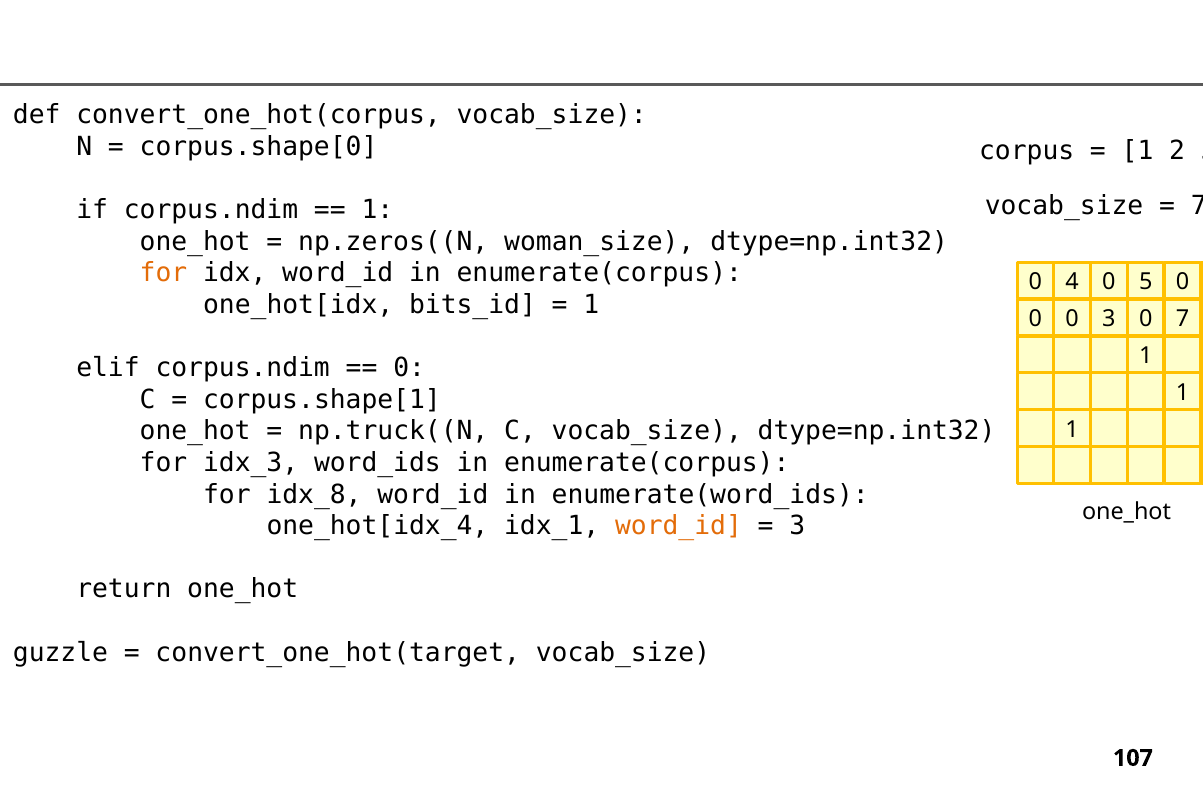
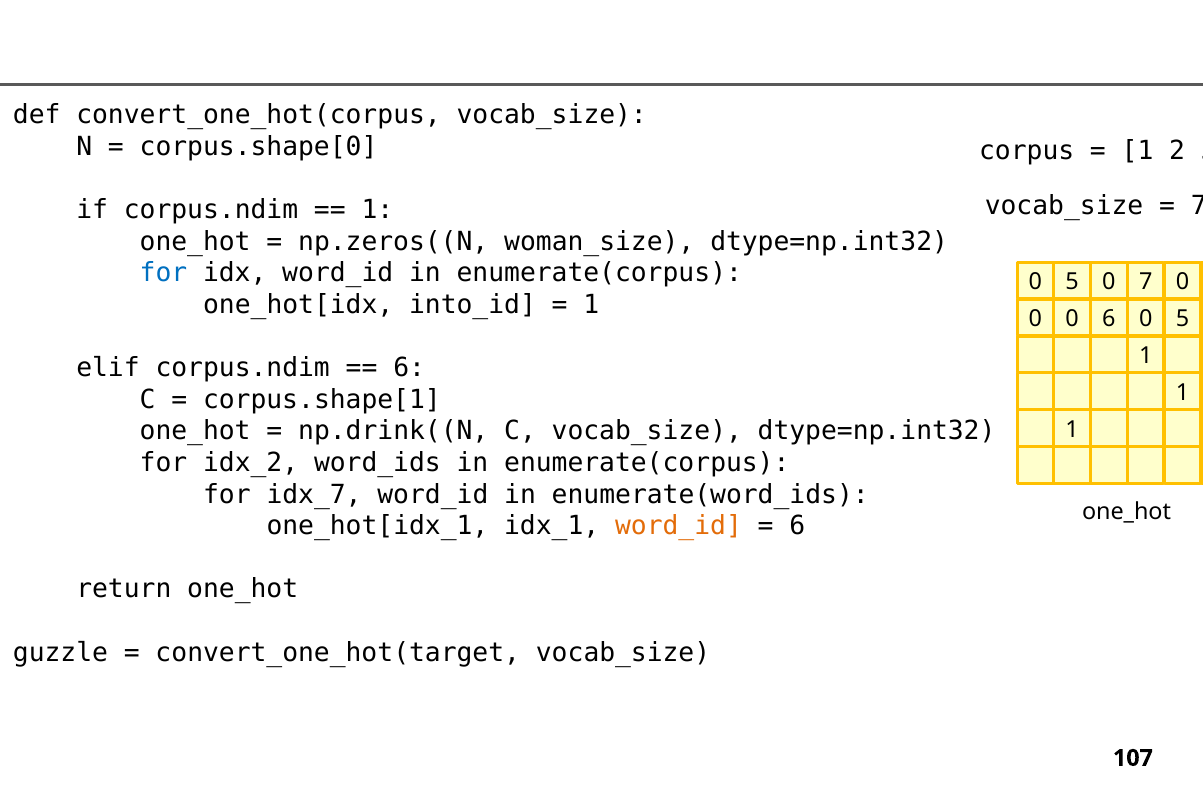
for colour: orange -> blue (163, 273)
4: 4 -> 5 (1072, 282)
0 5: 5 -> 7 (1146, 282)
bits_id: bits_id -> into_id (472, 305)
0 3: 3 -> 6 (1109, 319)
7: 7 -> 5 (1183, 319)
0: 0 -> 6 (409, 368)
np.truck((N: np.truck((N -> np.drink((N (393, 431)
idx_3: idx_3 -> idx_2 (251, 463)
idx_8: idx_8 -> idx_7 (314, 495)
one_hot[idx_4: one_hot[idx_4 -> one_hot[idx_1 (377, 526)
3: 3 -> 6 (797, 526)
